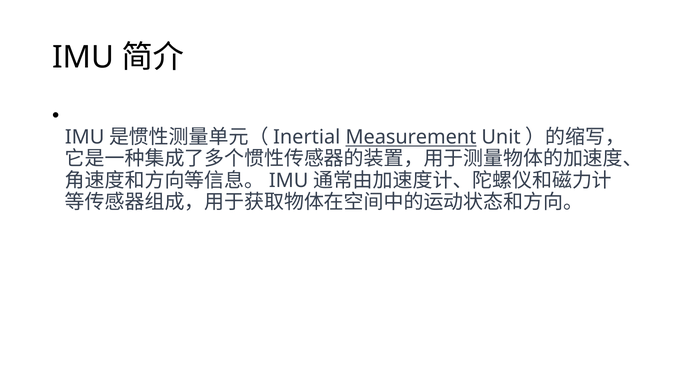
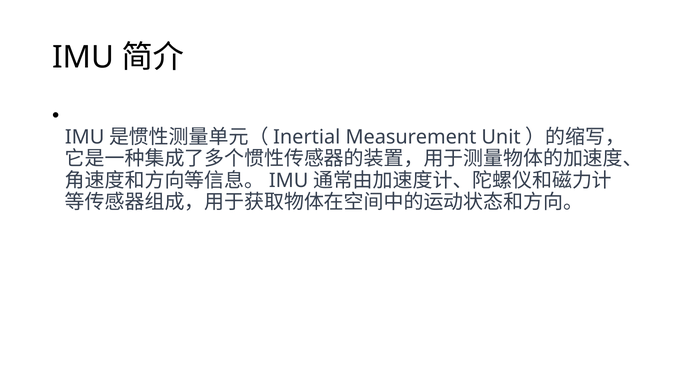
Measurement underline: present -> none (411, 137)
